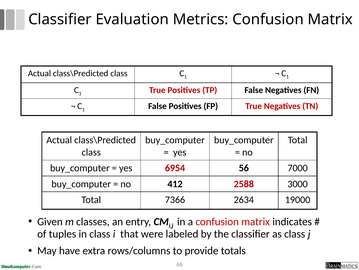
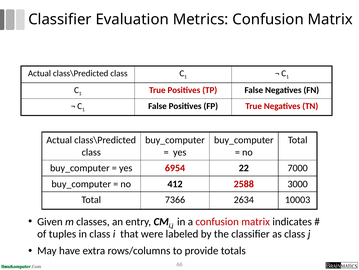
56: 56 -> 22 (244, 168)
19000: 19000 -> 10003 (298, 199)
